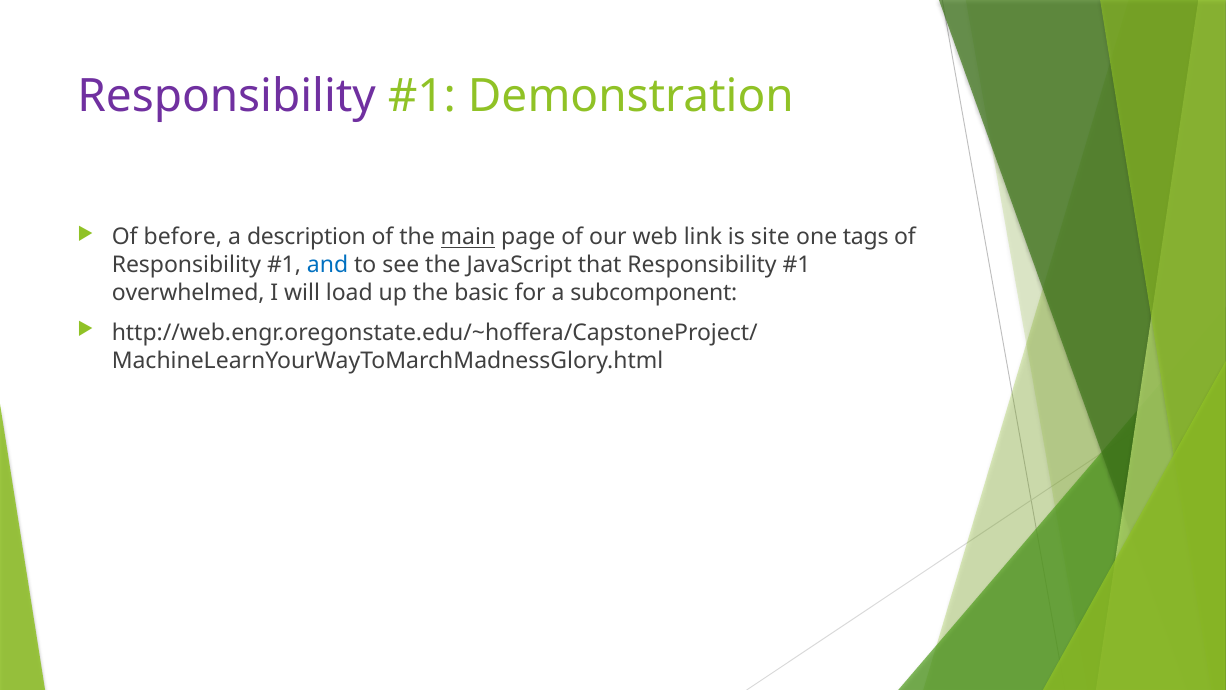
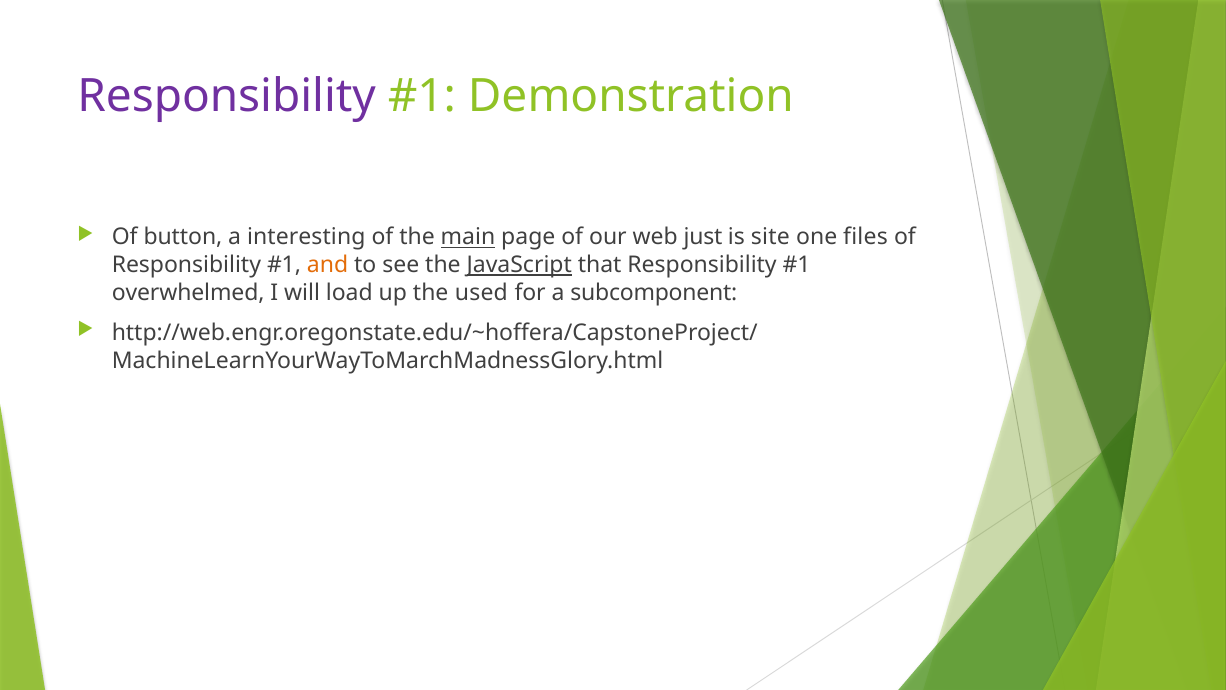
before: before -> button (183, 237)
description: description -> interesting (306, 237)
link: link -> just (703, 237)
tags: tags -> files (865, 237)
and colour: blue -> orange (328, 265)
JavaScript underline: none -> present (519, 265)
basic: basic -> used (481, 292)
